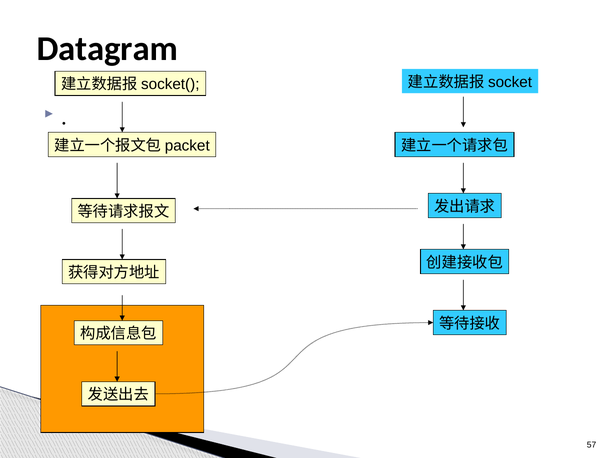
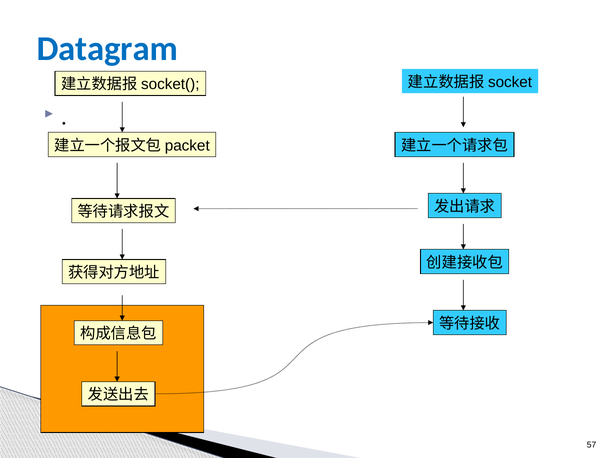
Datagram colour: black -> blue (107, 49)
